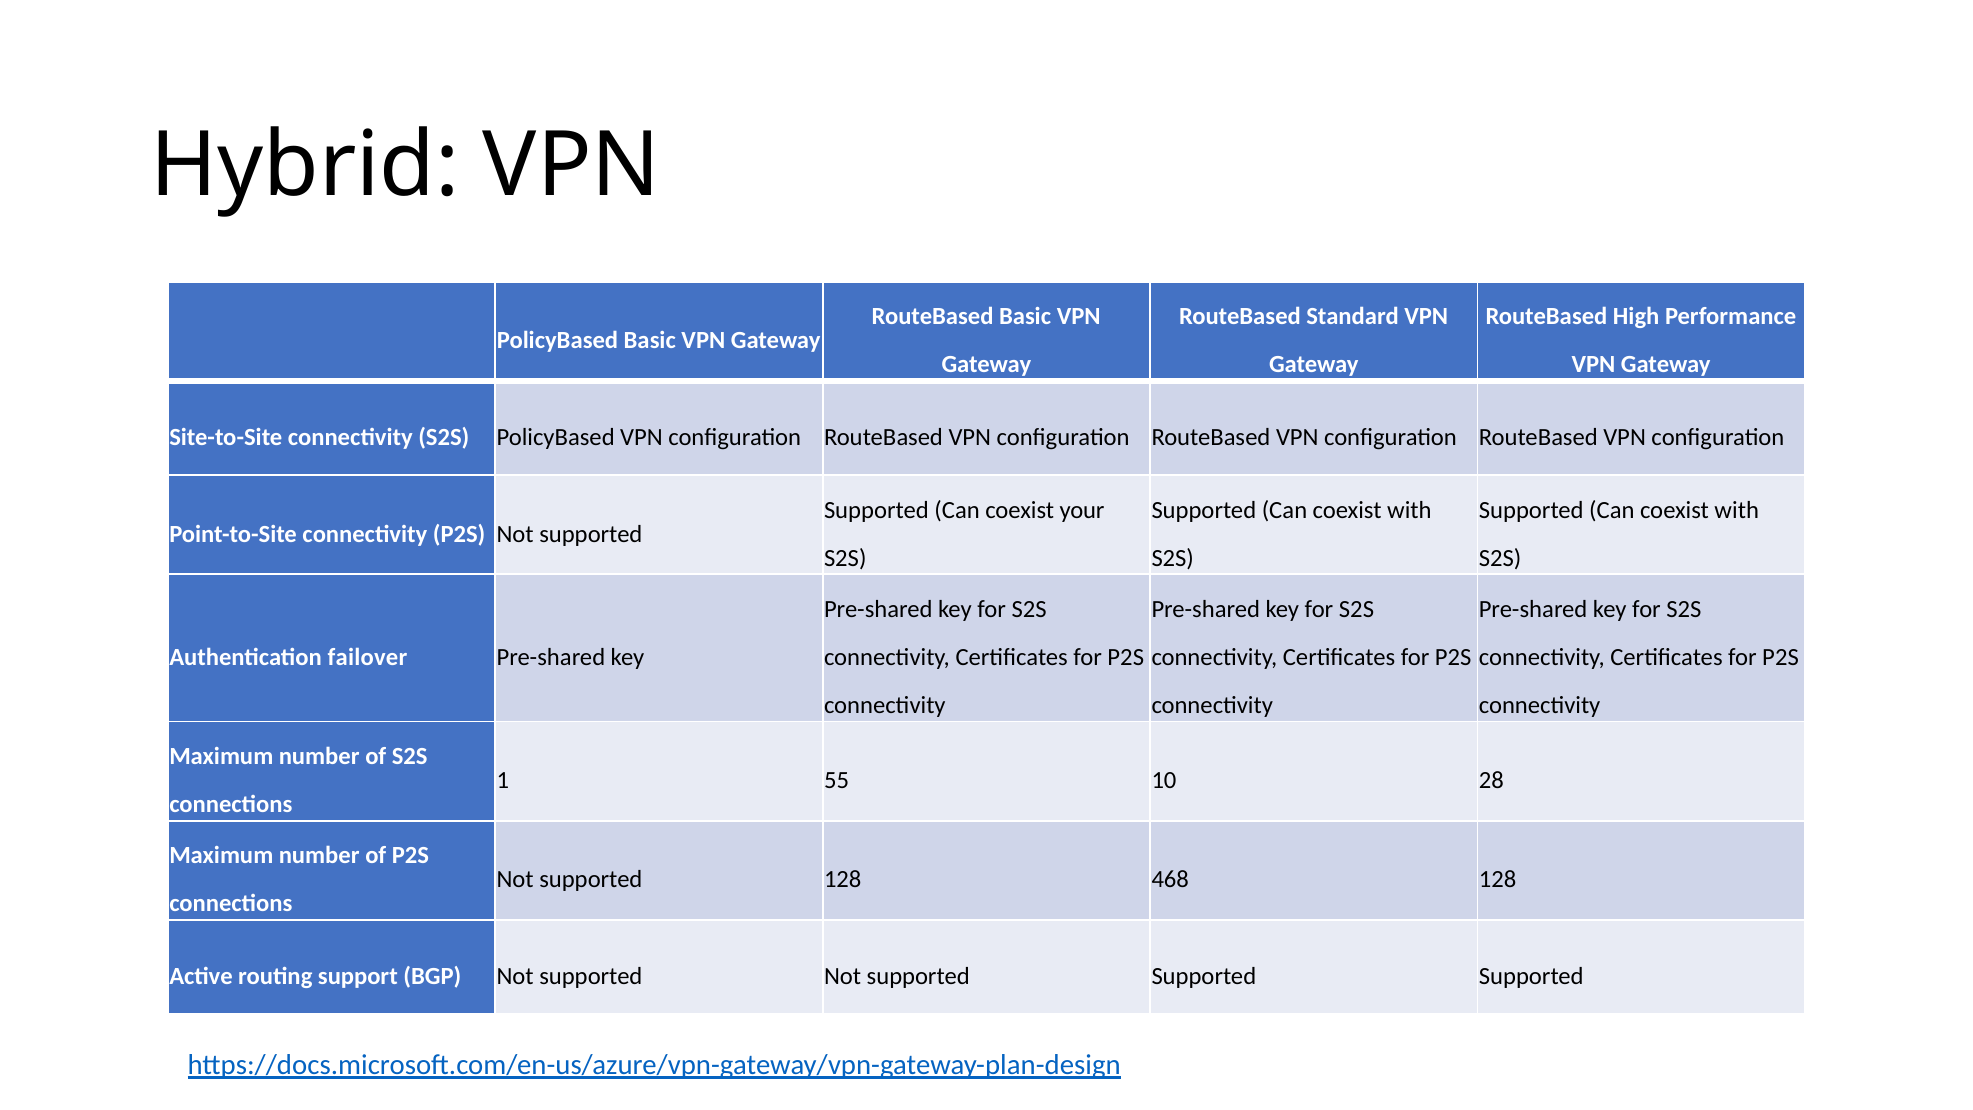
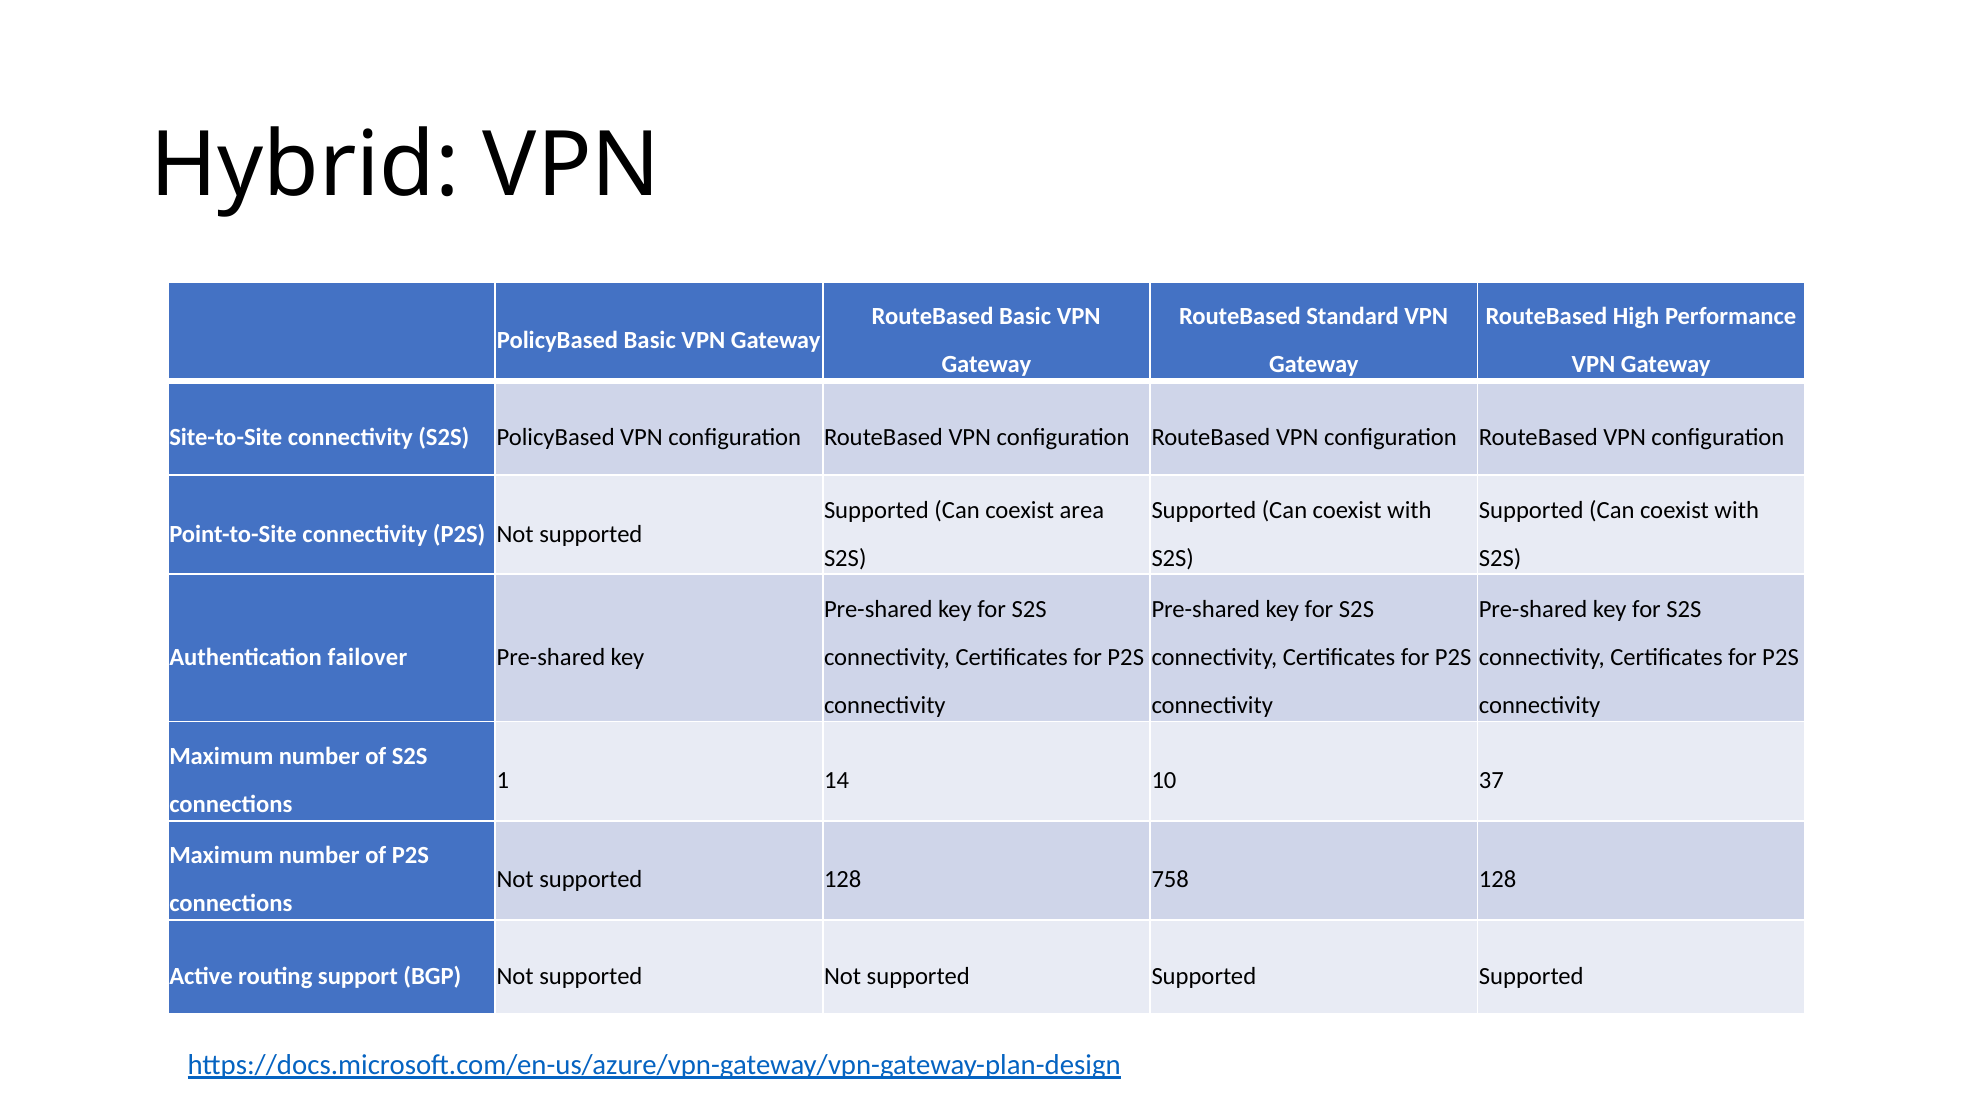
your: your -> area (1082, 510)
55: 55 -> 14 (837, 780)
28: 28 -> 37 (1491, 780)
468: 468 -> 758 (1170, 879)
